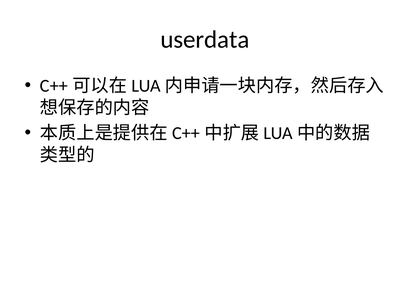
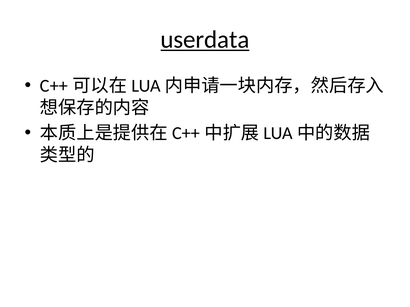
userdata underline: none -> present (205, 40)
